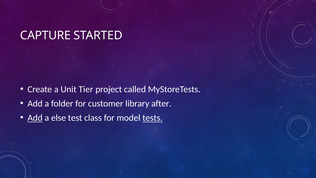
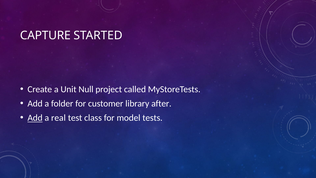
Tier: Tier -> Null (86, 89)
else: else -> real (58, 118)
tests underline: present -> none (153, 118)
